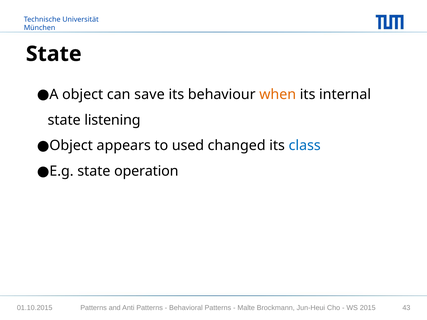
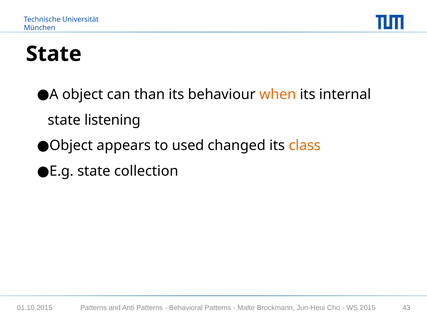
save: save -> than (150, 94)
class colour: blue -> orange (305, 146)
operation: operation -> collection (146, 171)
